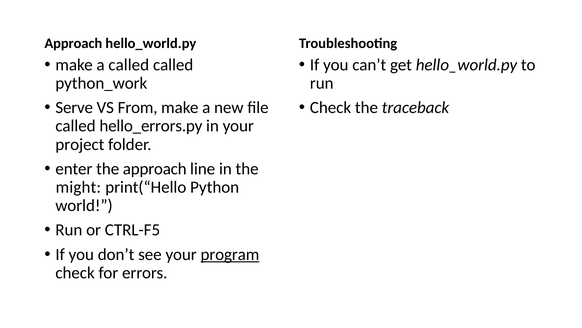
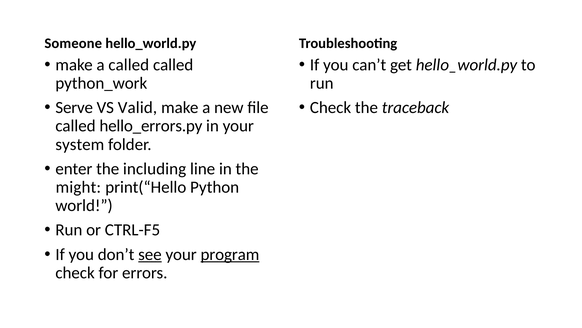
Approach: Approach -> Someone (73, 43)
From: From -> Valid (137, 107)
project: project -> system (80, 144)
the approach: approach -> including (155, 169)
see underline: none -> present (150, 254)
